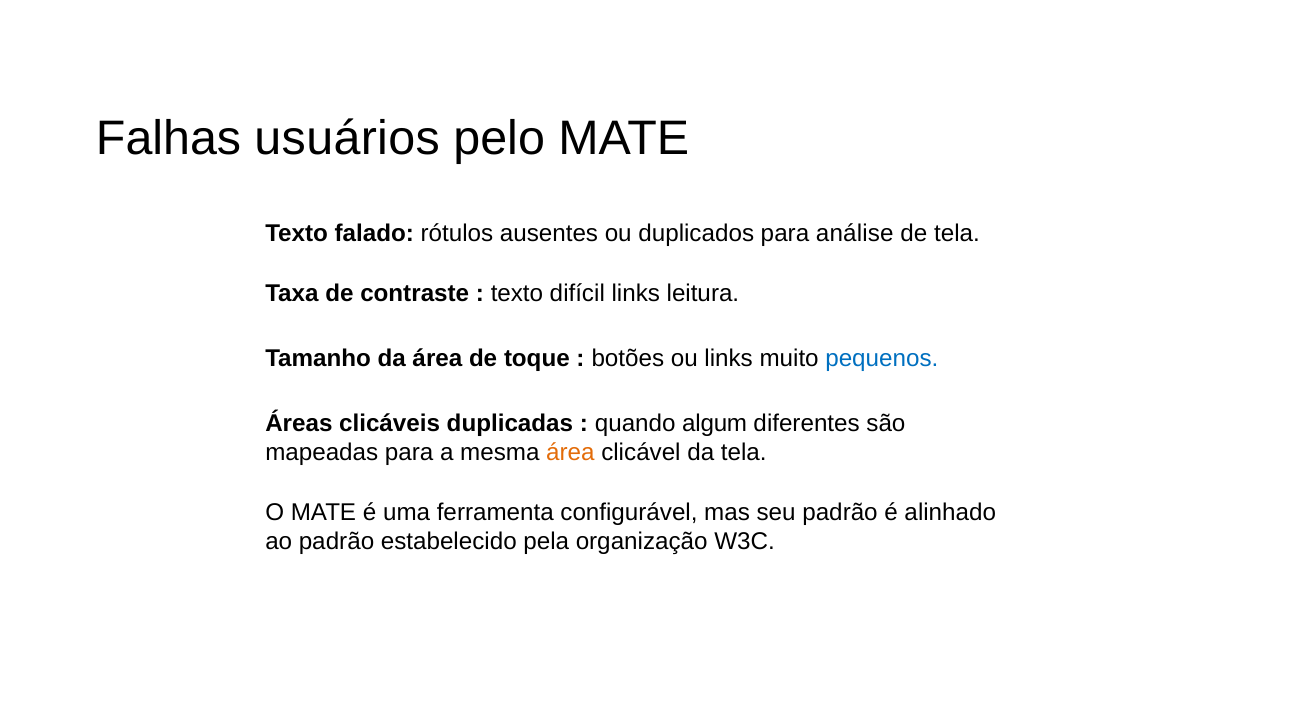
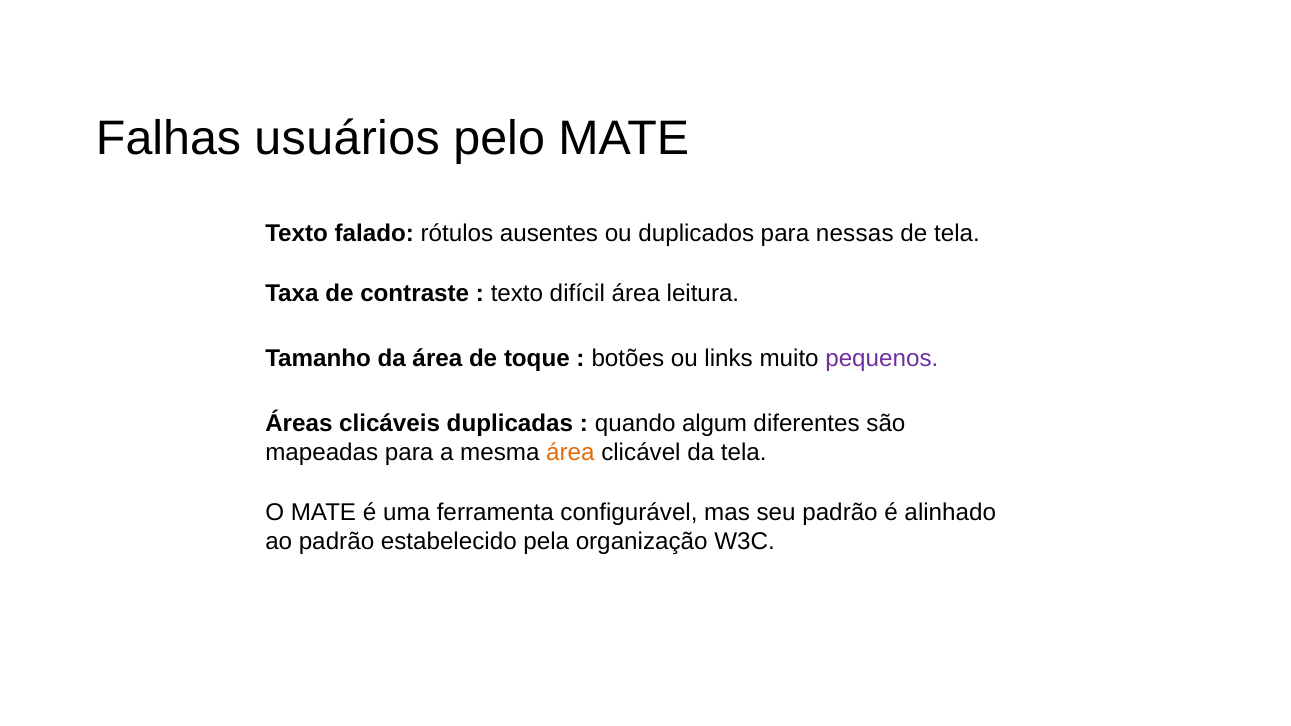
análise: análise -> nessas (855, 233)
difícil links: links -> área (636, 294)
pequenos colour: blue -> purple (882, 359)
